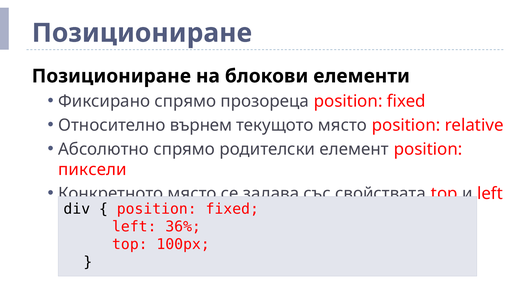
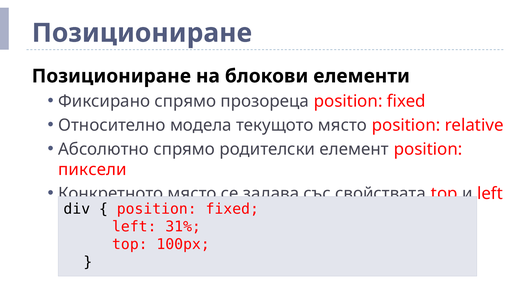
върнем: върнем -> модела (201, 125)
36%: 36% -> 31% (183, 227)
